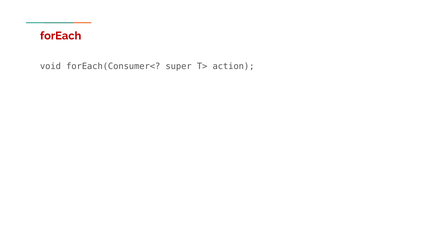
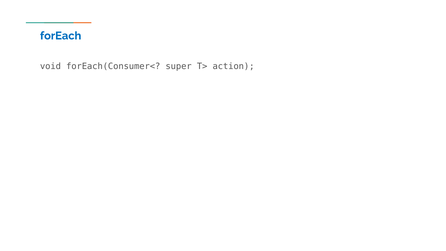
forEach colour: red -> blue (61, 36)
